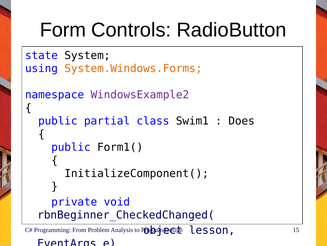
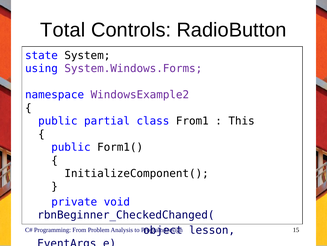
Form: Form -> Total (63, 30)
System.Windows.Forms colour: orange -> purple (133, 68)
Swim1: Swim1 -> From1 (192, 121)
Does: Does -> This (242, 121)
